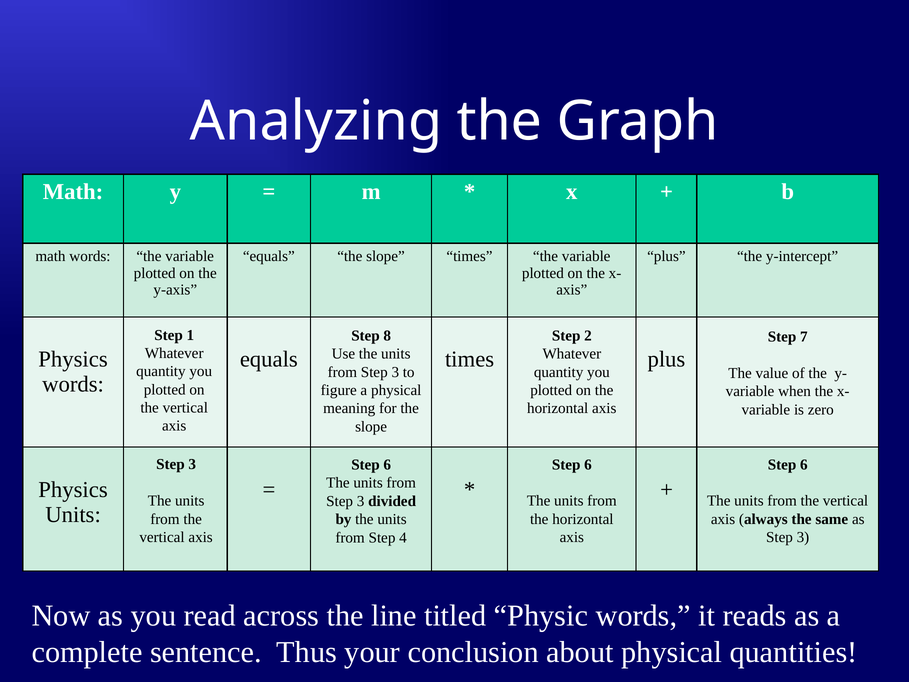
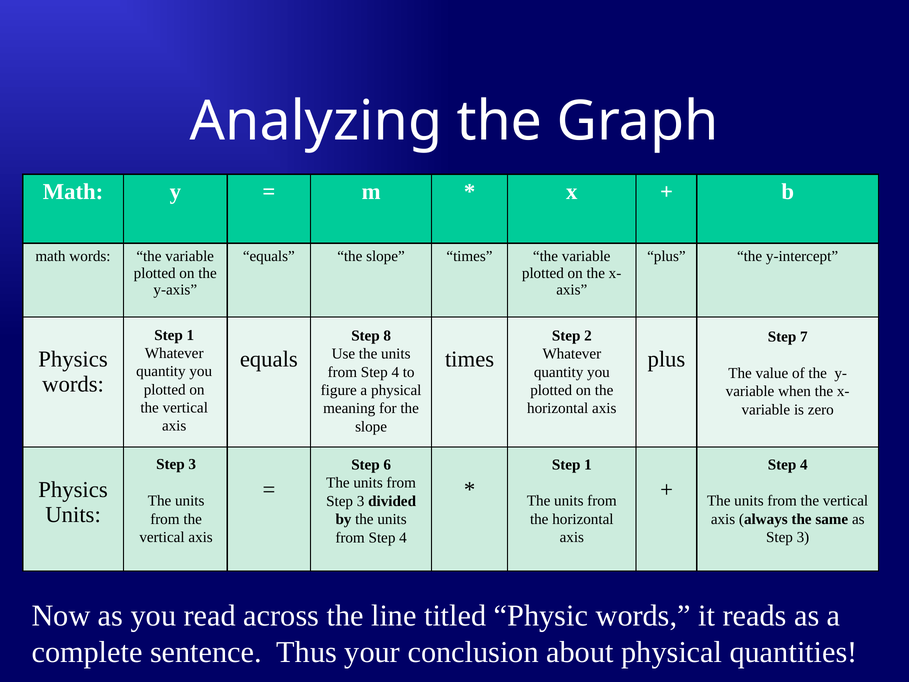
3: 3 -> 4 (395, 372)
6: 6 -> 1 (588, 464)
6: 6 -> 4 (804, 464)
